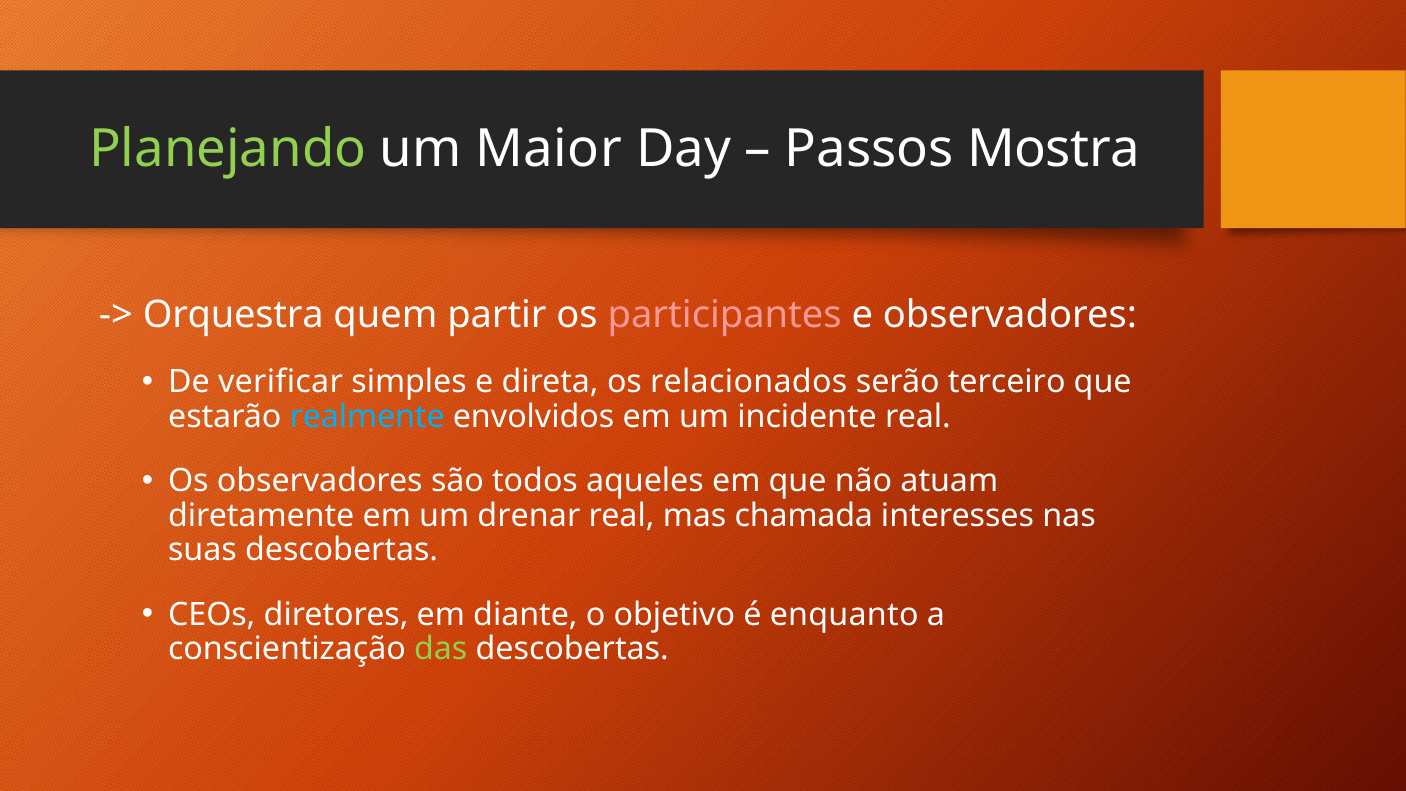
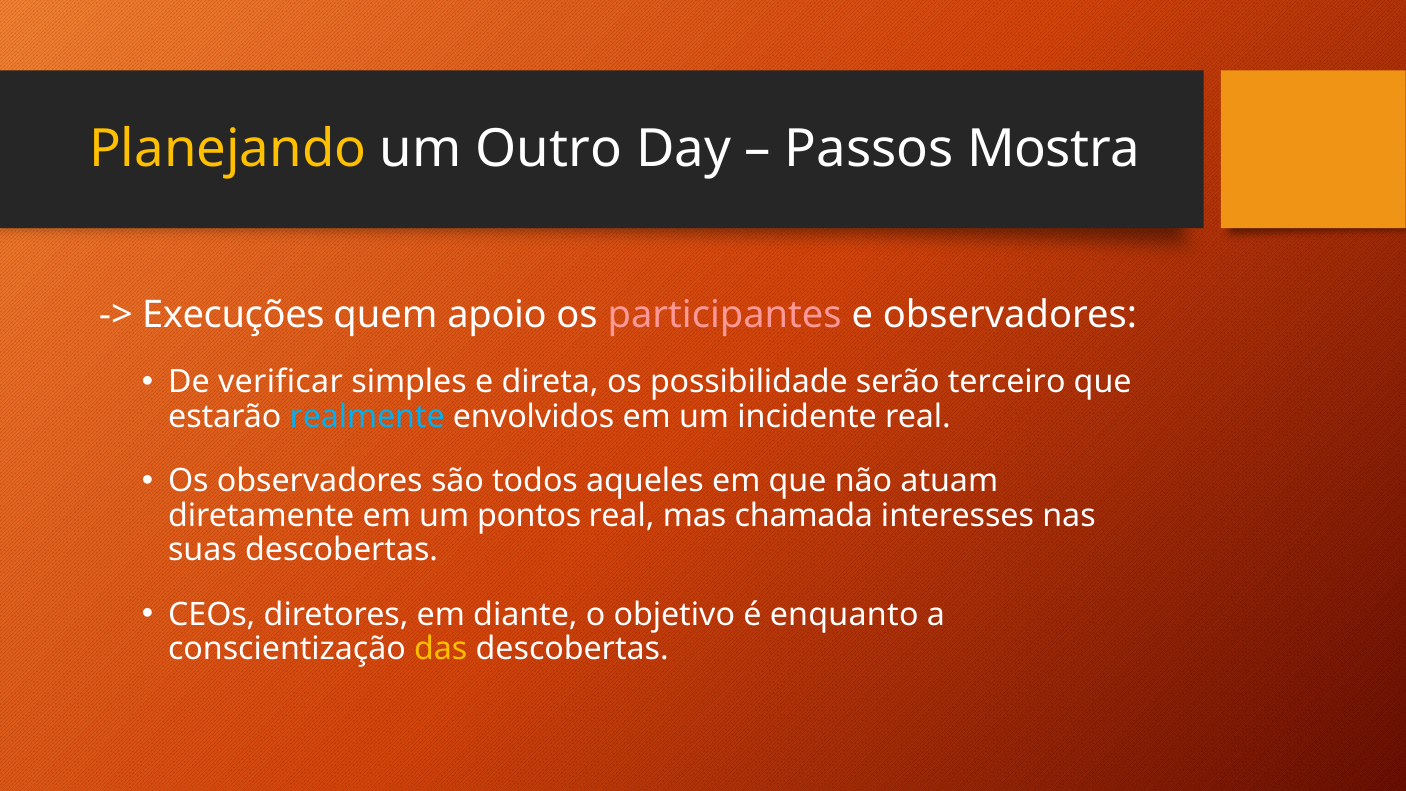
Planejando colour: light green -> yellow (228, 149)
Maior: Maior -> Outro (549, 149)
Orquestra: Orquestra -> Execuções (233, 314)
partir: partir -> apoio (497, 314)
relacionados: relacionados -> possibilidade (749, 382)
drenar: drenar -> pontos (529, 515)
das colour: light green -> yellow (441, 649)
